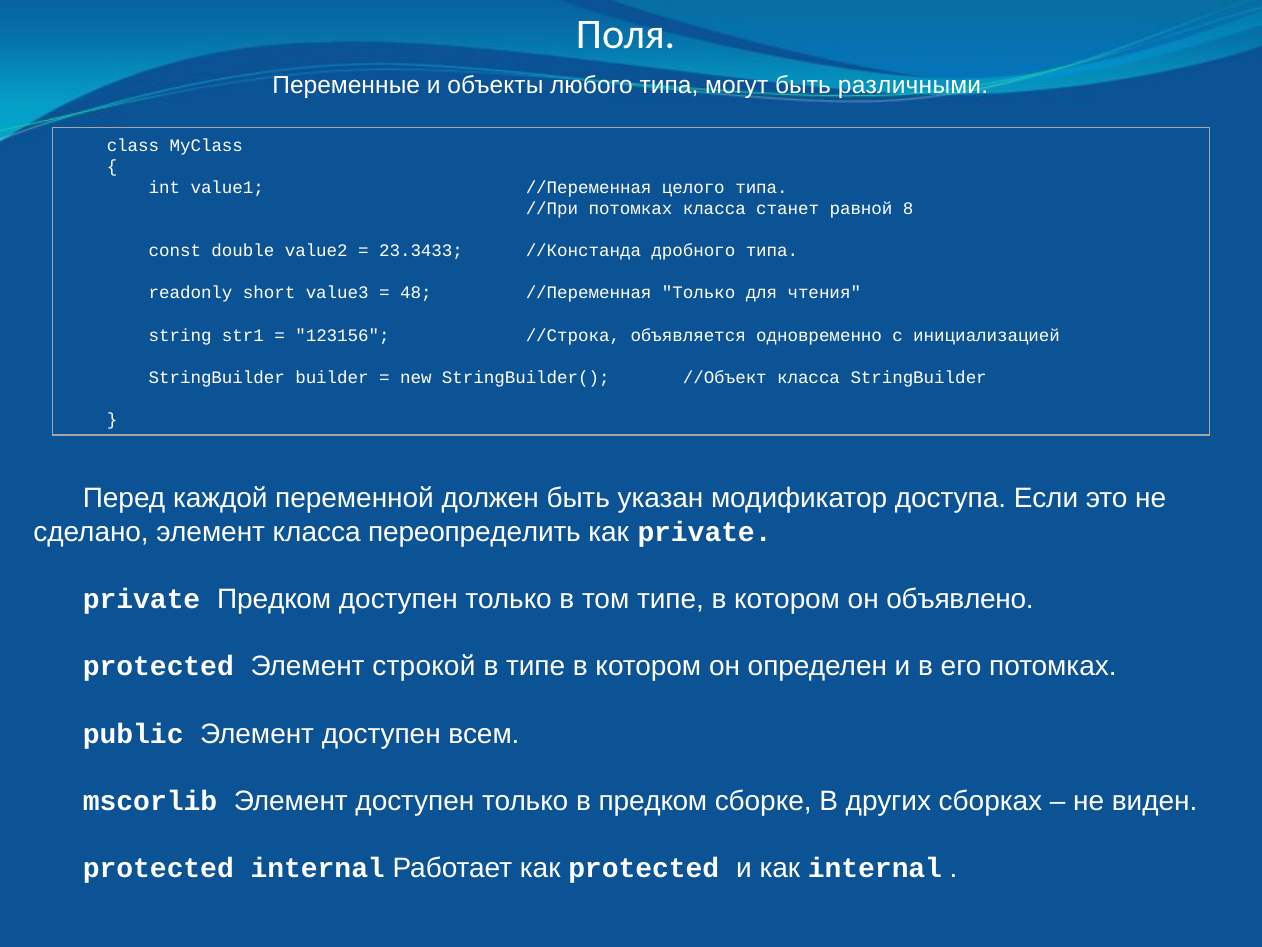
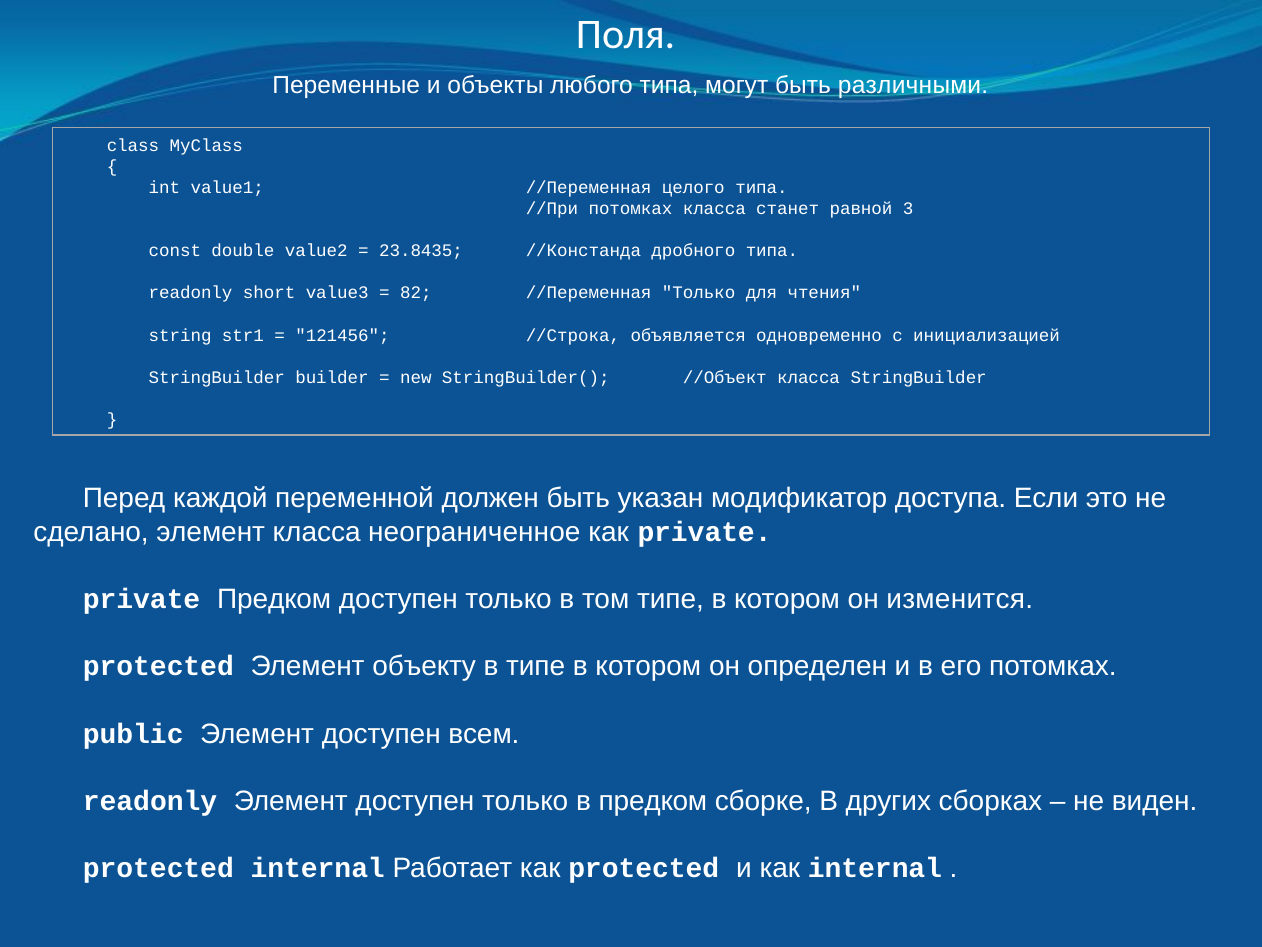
8: 8 -> 3 (908, 209)
23.3433: 23.3433 -> 23.8435 (421, 251)
48: 48 -> 82 (416, 293)
123156: 123156 -> 121456 (342, 335)
переопределить: переопределить -> неограниченное (474, 532)
объявлено: объявлено -> изменится (960, 599)
строкой: строкой -> объекту (424, 666)
mscorlib: mscorlib -> readonly (150, 801)
